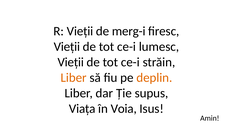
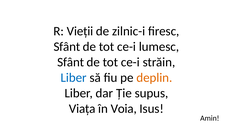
merg-i: merg-i -> zilnic-i (129, 31)
Vieții: Vieții -> Sfânt (67, 47)
Vieții: Vieții -> Sfânt (71, 62)
Liber colour: orange -> blue (74, 78)
